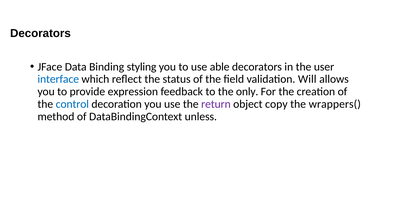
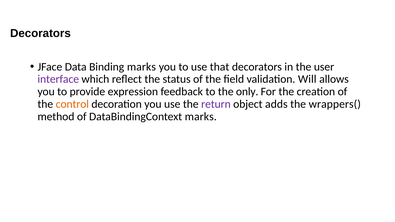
Binding styling: styling -> marks (141, 67)
able: able -> that (220, 67)
interface colour: blue -> purple (58, 79)
control colour: blue -> orange (72, 104)
copy: copy -> adds (276, 104)
DataBindingContext unless: unless -> marks (201, 117)
